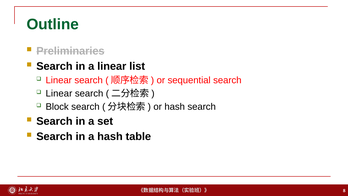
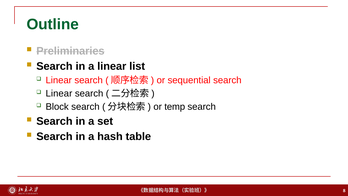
or hash: hash -> temp (175, 107)
